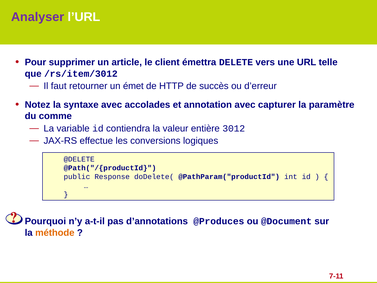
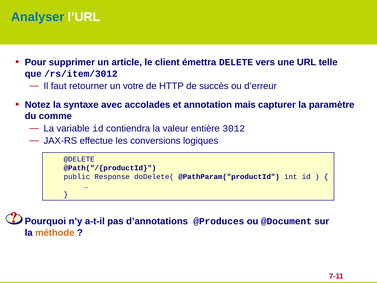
Analyser colour: purple -> blue (38, 17)
émet: émet -> votre (133, 86)
annotation avec: avec -> mais (245, 105)
